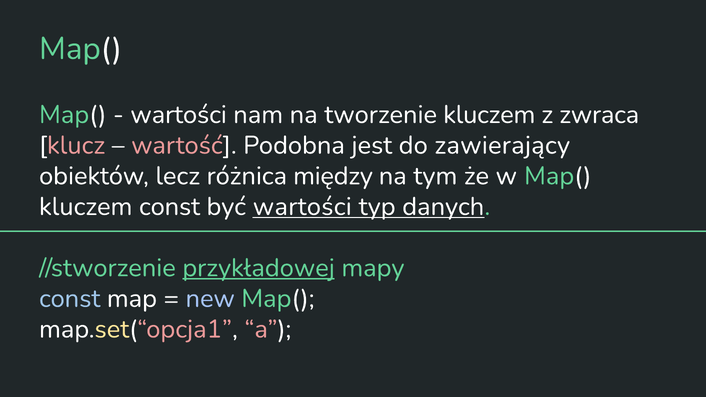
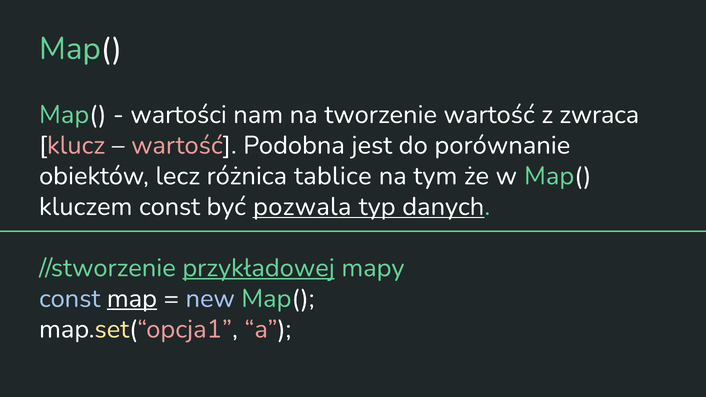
tworzenie kluczem: kluczem -> wartość (489, 115)
zawierający: zawierający -> porównanie (502, 145)
między: między -> tablice (333, 176)
być wartości: wartości -> pozwala (302, 207)
map underline: none -> present (132, 299)
